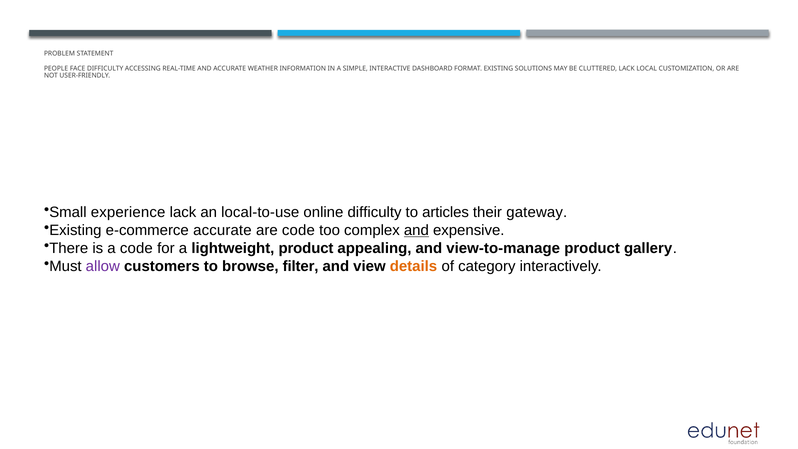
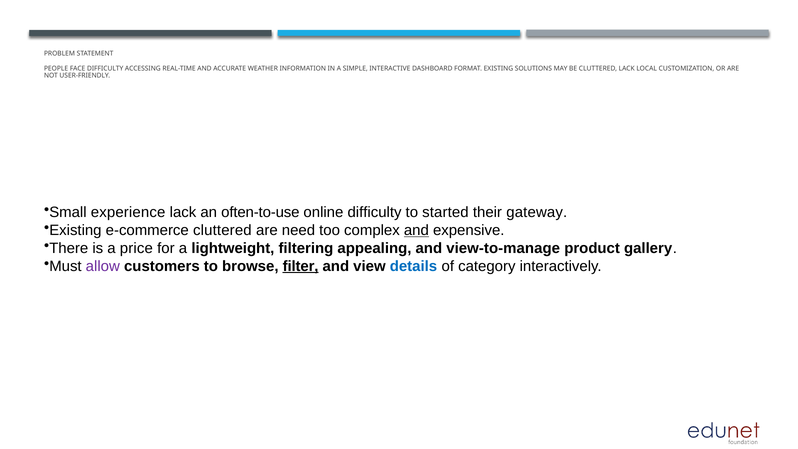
local-to-use: local-to-use -> often-to-use (260, 212)
articles: articles -> started (445, 212)
e-commerce accurate: accurate -> cluttered (222, 230)
are code: code -> need (298, 230)
a code: code -> price (136, 248)
lightweight product: product -> filtering (306, 248)
filter underline: none -> present (301, 266)
details colour: orange -> blue (413, 266)
